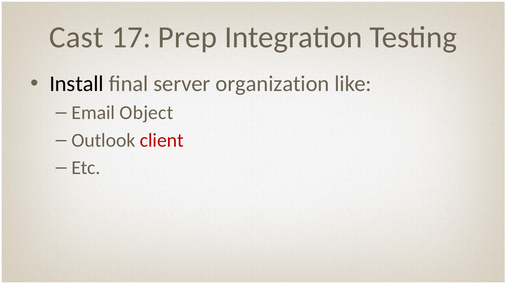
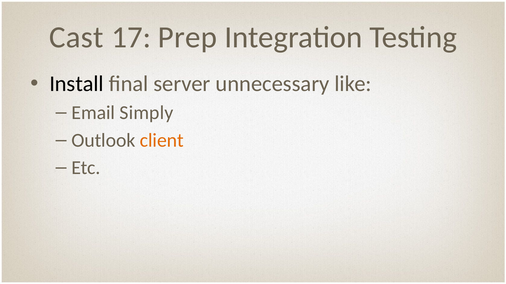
organization: organization -> unnecessary (272, 84)
Object: Object -> Simply (146, 113)
client colour: red -> orange (162, 141)
